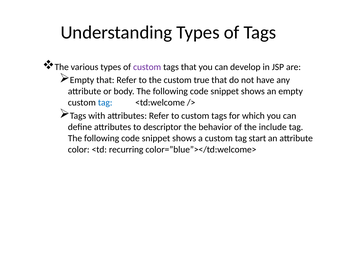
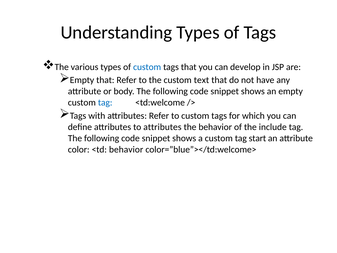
custom colour: purple -> blue (147, 67)
true: true -> text (201, 80)
to descriptor: descriptor -> attributes (162, 127)
<td recurring: recurring -> behavior (126, 149)
